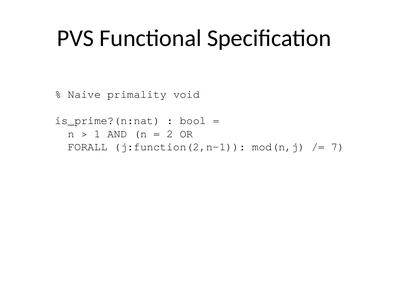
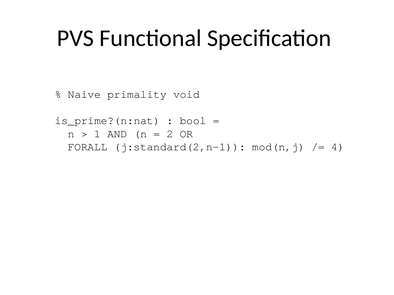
j:function(2,n-1: j:function(2,n-1 -> j:standard(2,n-1 (180, 147)
7: 7 -> 4 (338, 147)
